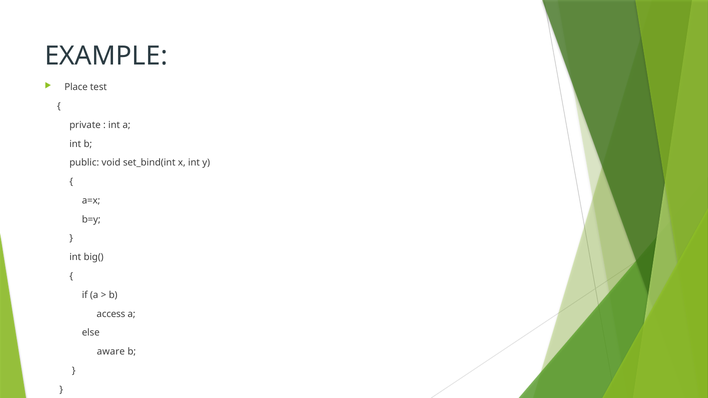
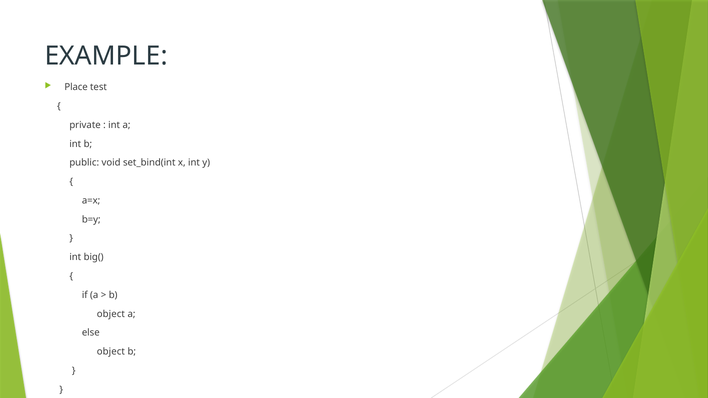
access: access -> object (111, 314)
aware: aware -> object (111, 352)
